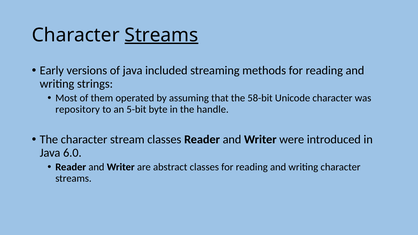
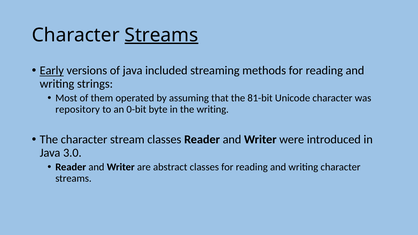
Early underline: none -> present (52, 71)
58-bit: 58-bit -> 81-bit (260, 98)
5-bit: 5-bit -> 0-bit (136, 110)
the handle: handle -> writing (213, 110)
6.0: 6.0 -> 3.0 (72, 153)
